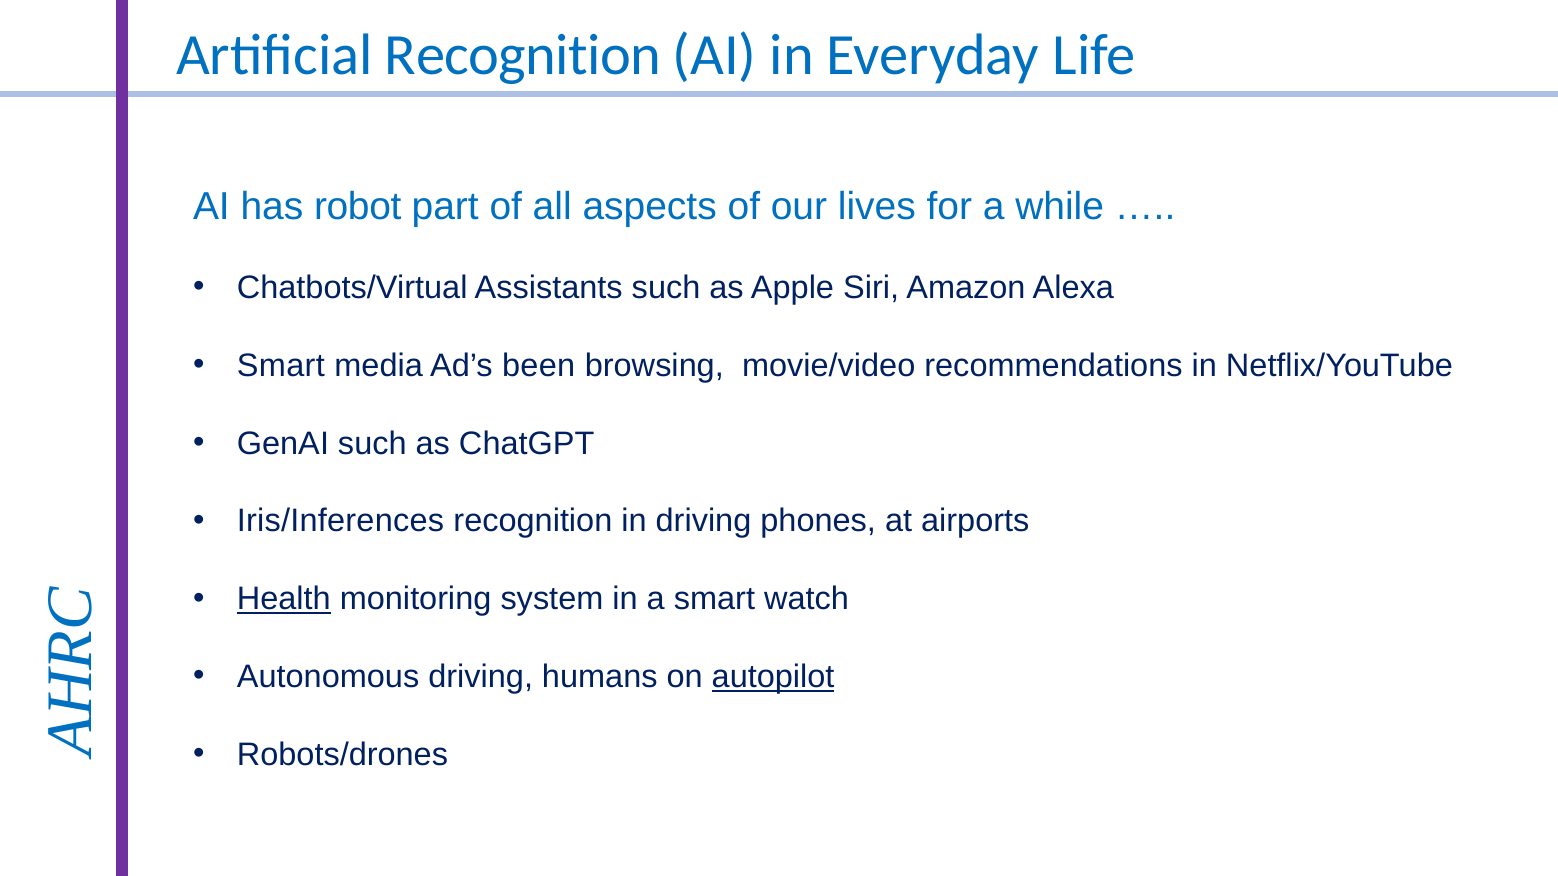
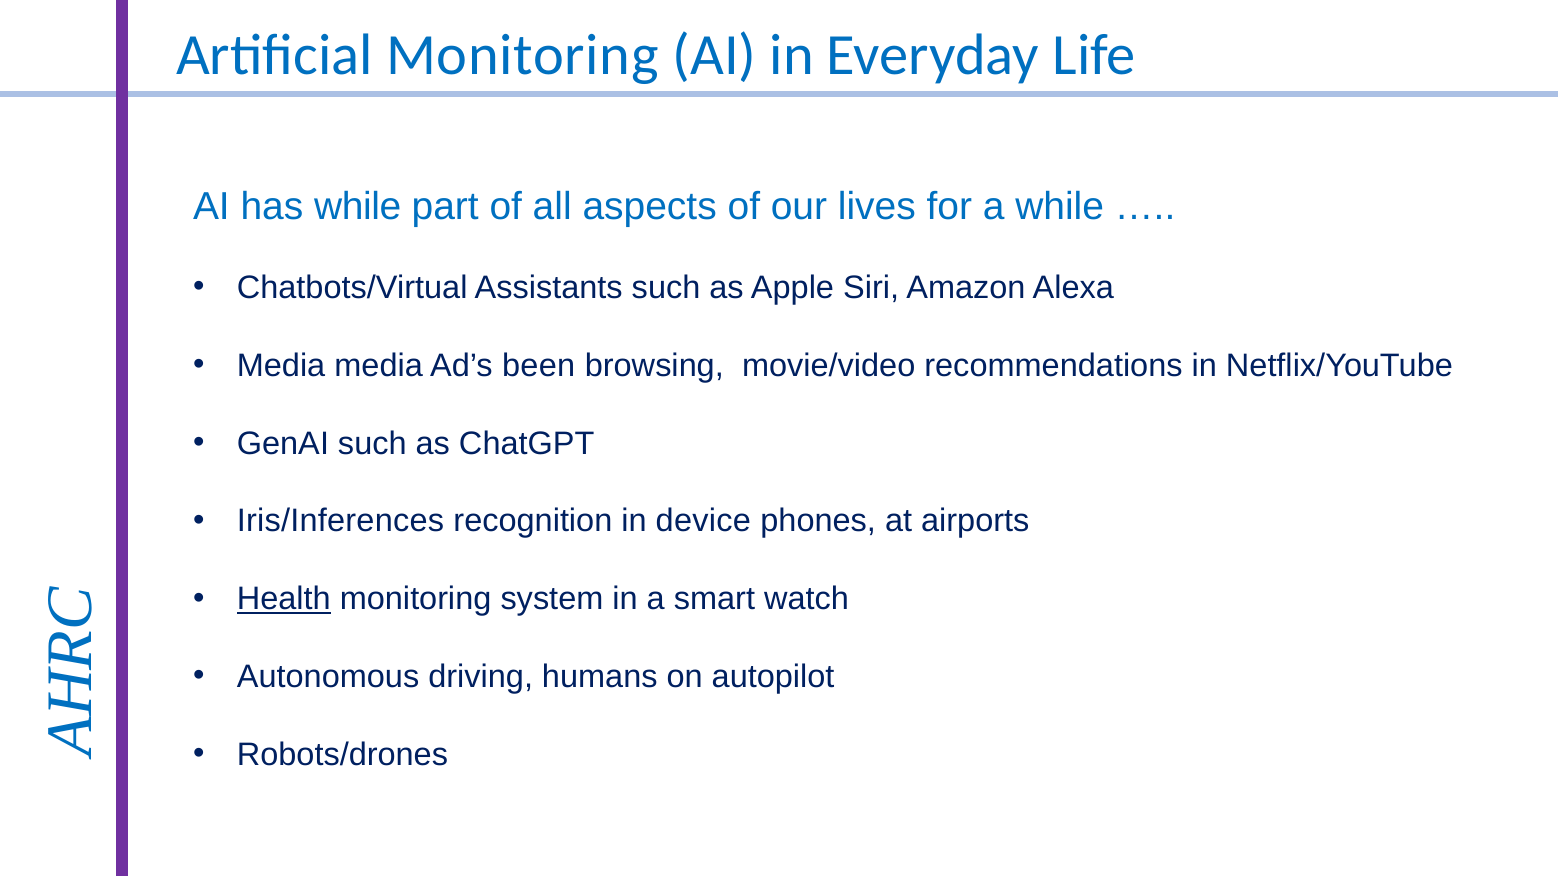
Artificial Recognition: Recognition -> Monitoring (522, 55)
has robot: robot -> while (358, 206)
Smart: Smart -> Media (281, 366)
in driving: driving -> device (703, 521)
autopilot underline: present -> none (773, 677)
